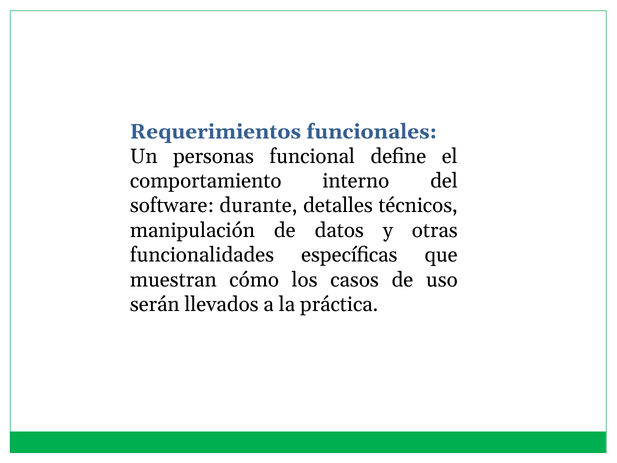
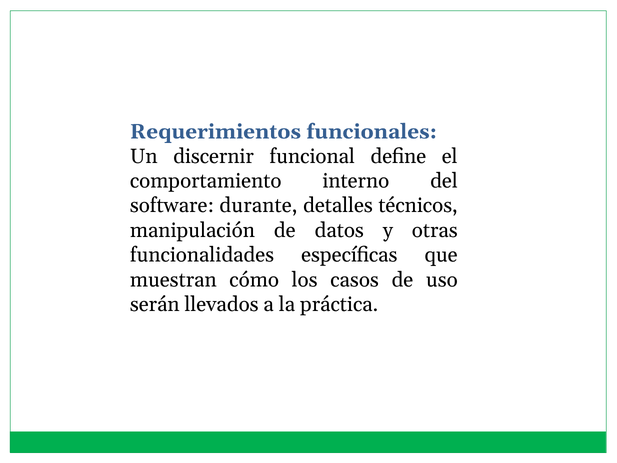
personas: personas -> discernir (214, 156)
